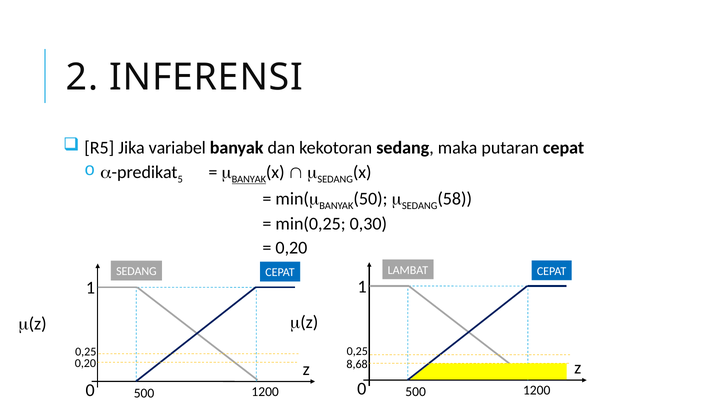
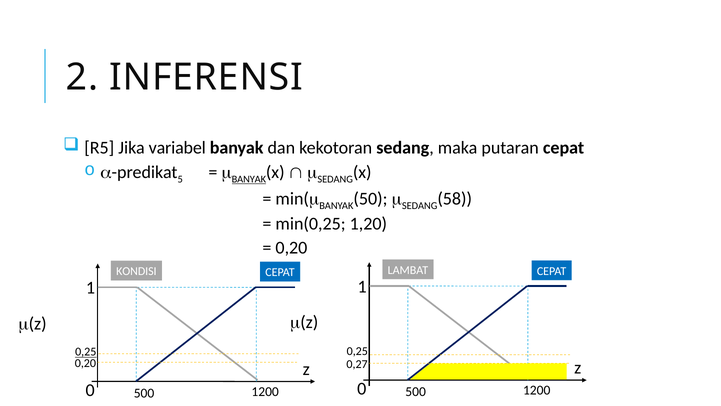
0,30: 0,30 -> 1,20 (368, 223)
SEDANG: SEDANG -> KONDISI (136, 271)
0,25 underline: none -> present (86, 352)
8,68: 8,68 -> 0,27 (357, 364)
